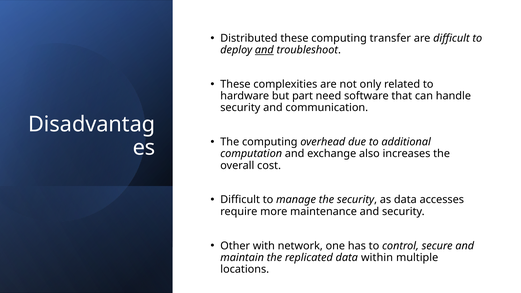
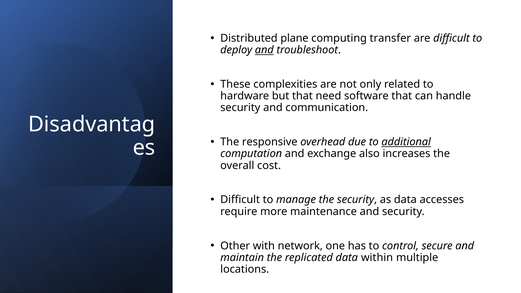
Distributed these: these -> plane (294, 38)
but part: part -> that (302, 96)
The computing: computing -> responsive (270, 142)
additional underline: none -> present (406, 142)
